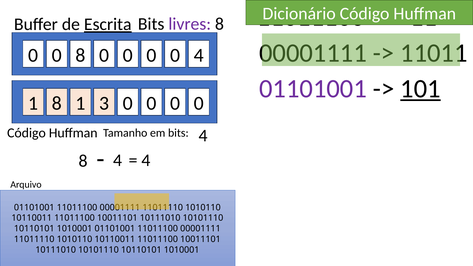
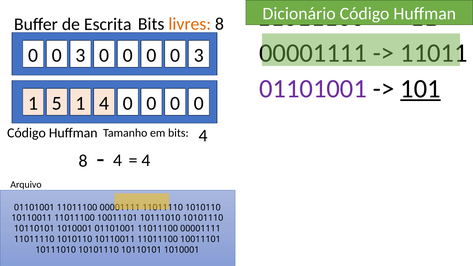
Escrita underline: present -> none (108, 24)
livres colour: purple -> orange (190, 24)
8: 8 -> 3 (80, 55)
0 0 0 4: 4 -> 3 (199, 55)
1 8: 8 -> 5 (57, 103)
1 3: 3 -> 4 (104, 103)
